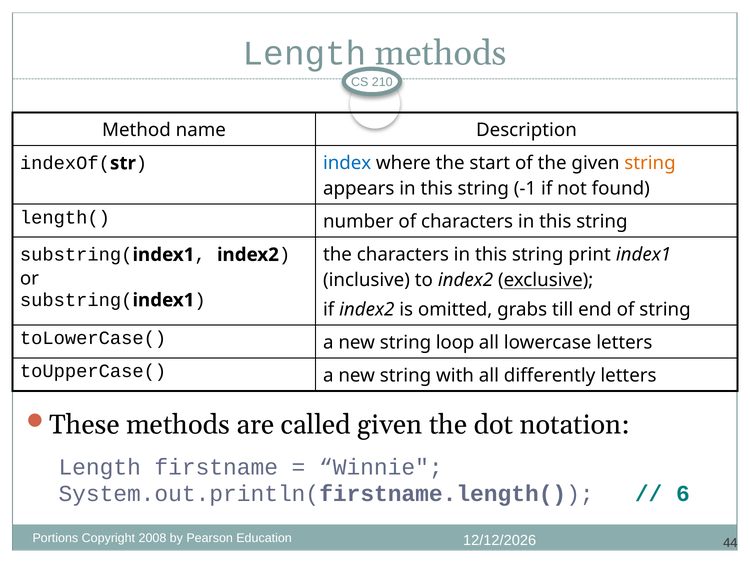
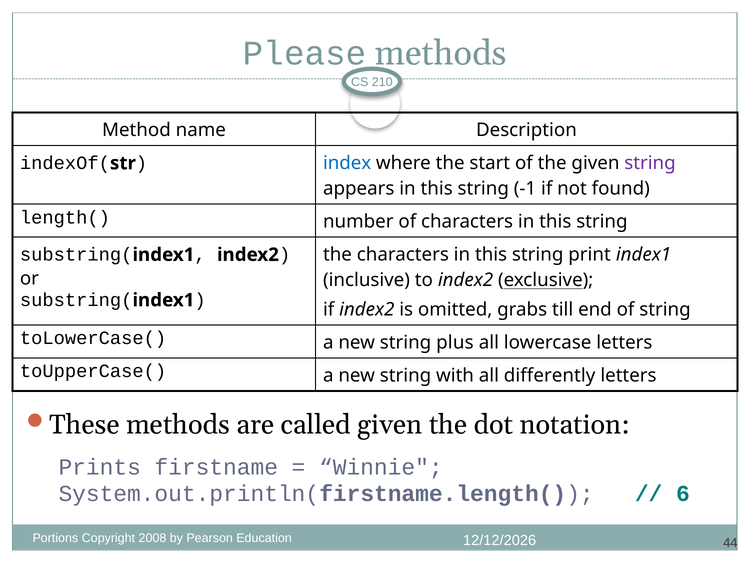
Length: Length -> Please (305, 54)
string colour: orange -> purple (650, 163)
loop: loop -> plus (455, 342)
Length: Length -> Prints (100, 467)
